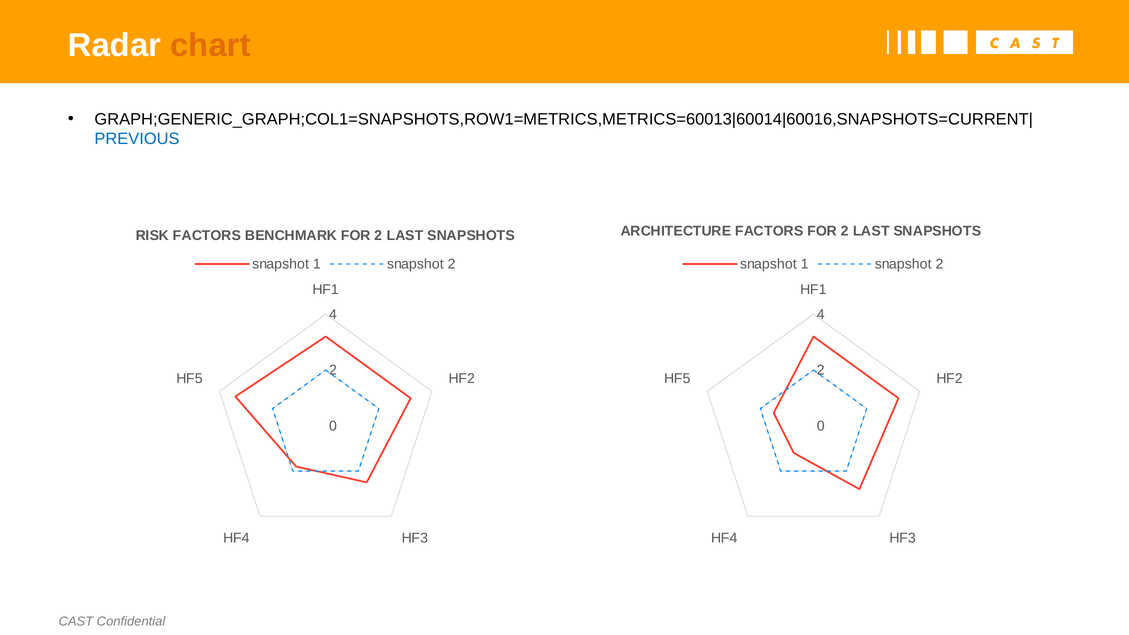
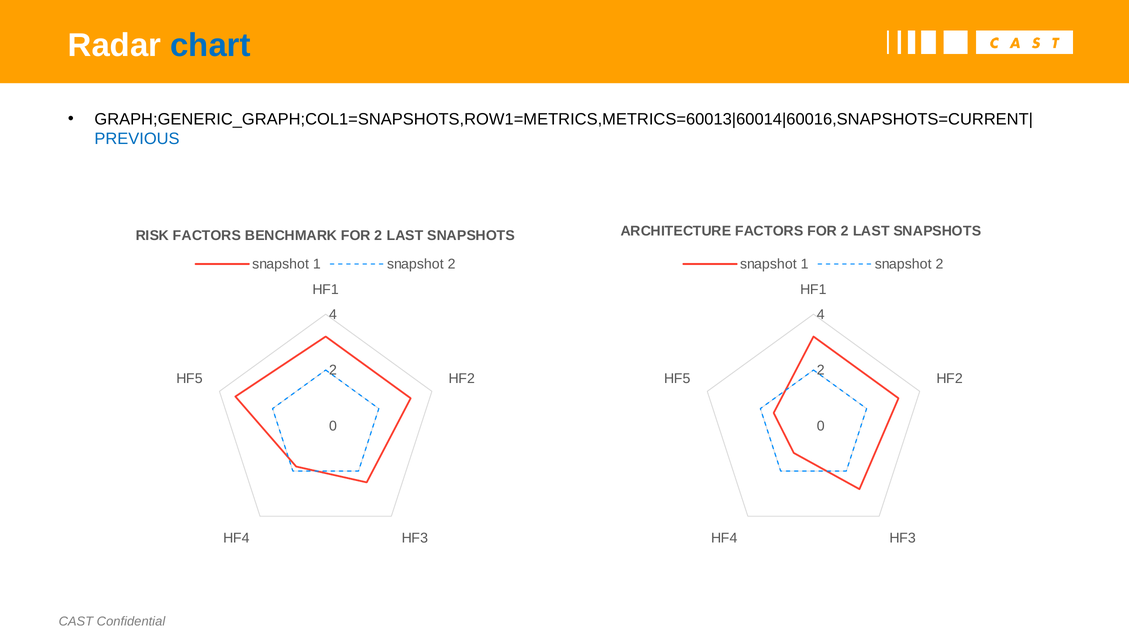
chart colour: orange -> blue (210, 46)
